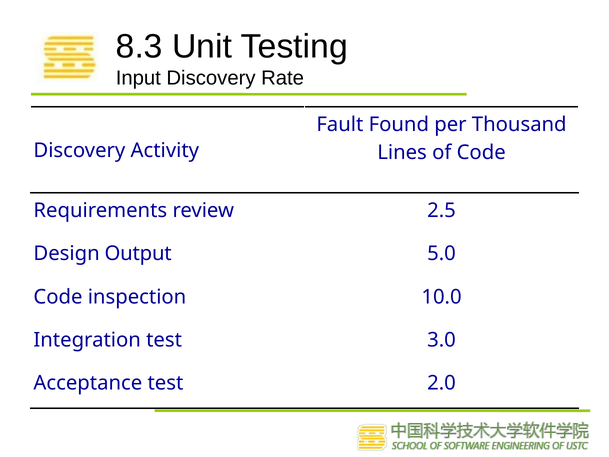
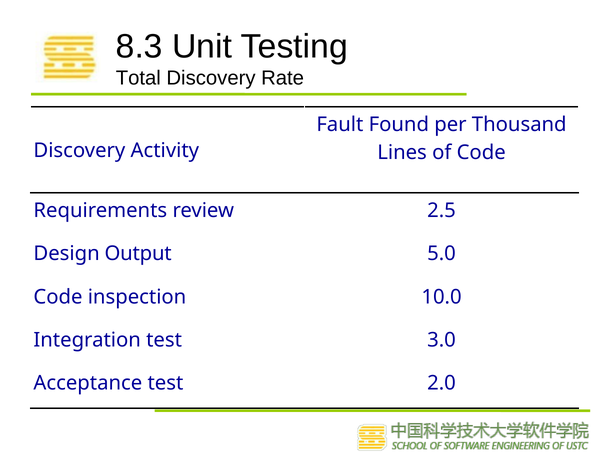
Input: Input -> Total (138, 78)
